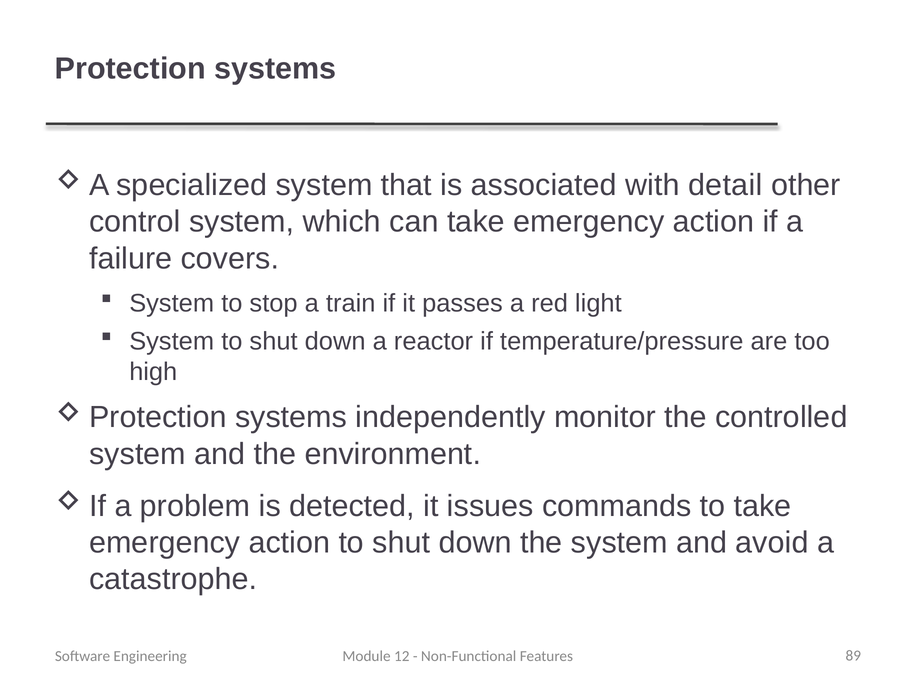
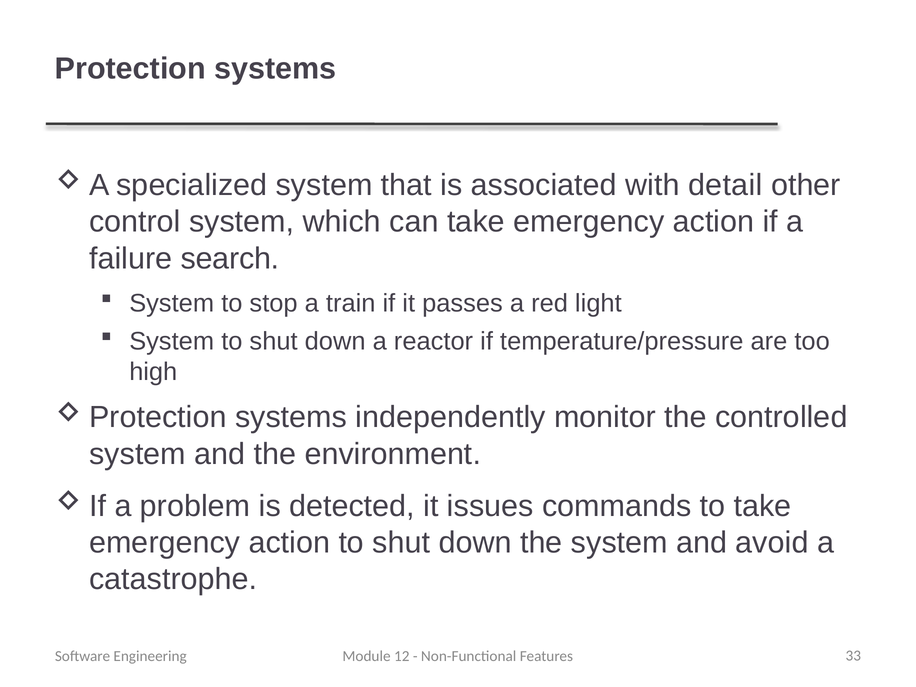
covers: covers -> search (230, 259)
89: 89 -> 33 (853, 656)
